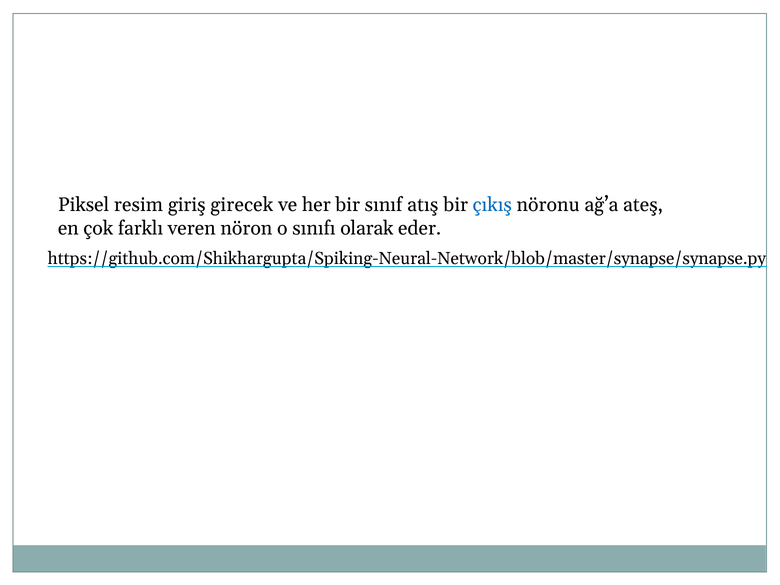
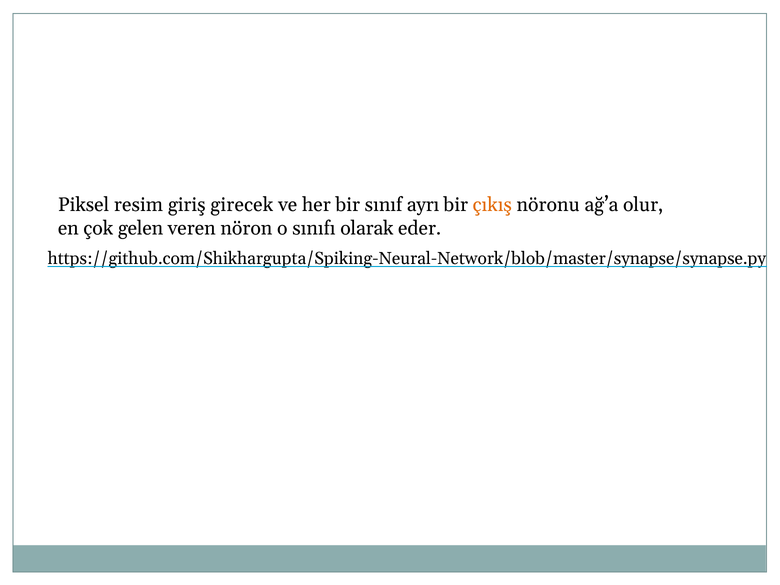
atış: atış -> ayrı (423, 205)
çıkış colour: blue -> orange (492, 205)
ateş: ateş -> olur (643, 205)
farklı: farklı -> gelen (141, 228)
